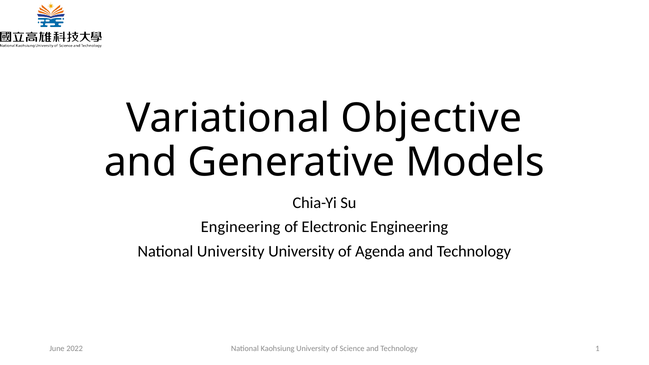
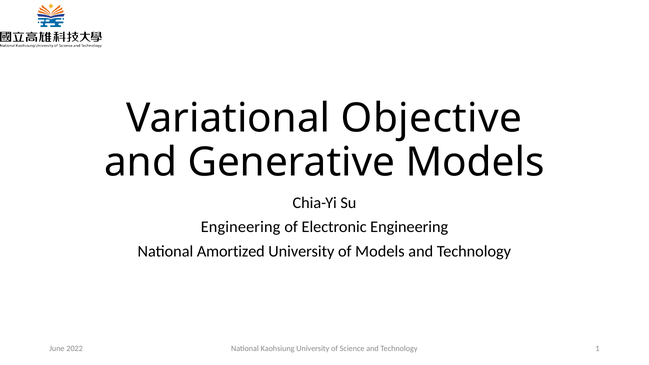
National University: University -> Amortized (231, 251)
of Agenda: Agenda -> Models (380, 251)
